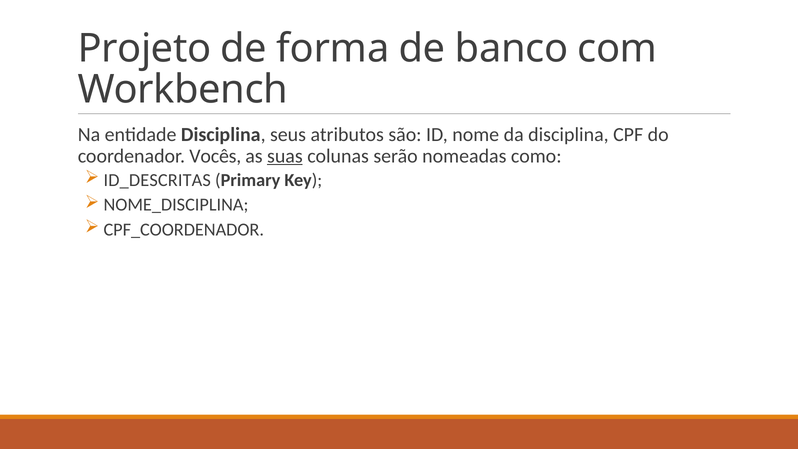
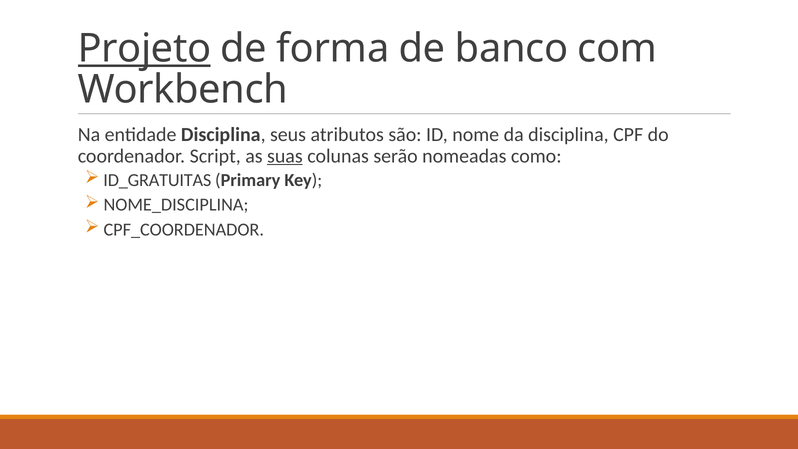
Projeto underline: none -> present (144, 49)
Vocês: Vocês -> Script (215, 156)
ID_DESCRITAS: ID_DESCRITAS -> ID_GRATUITAS (157, 180)
